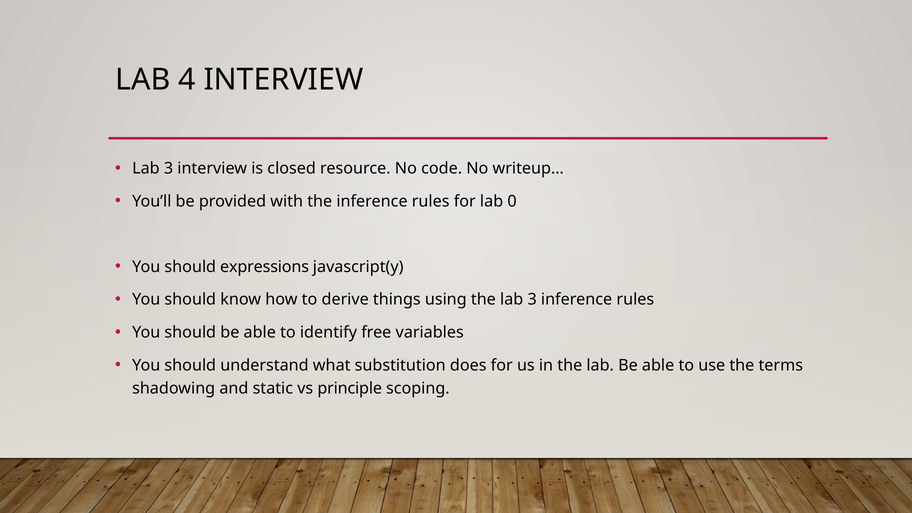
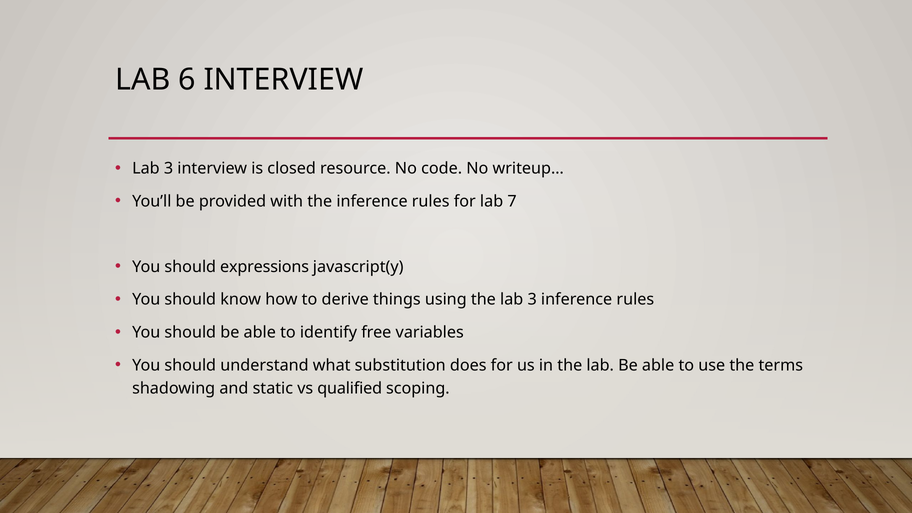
4: 4 -> 6 (187, 80)
0: 0 -> 7 (512, 201)
principle: principle -> qualified (350, 388)
